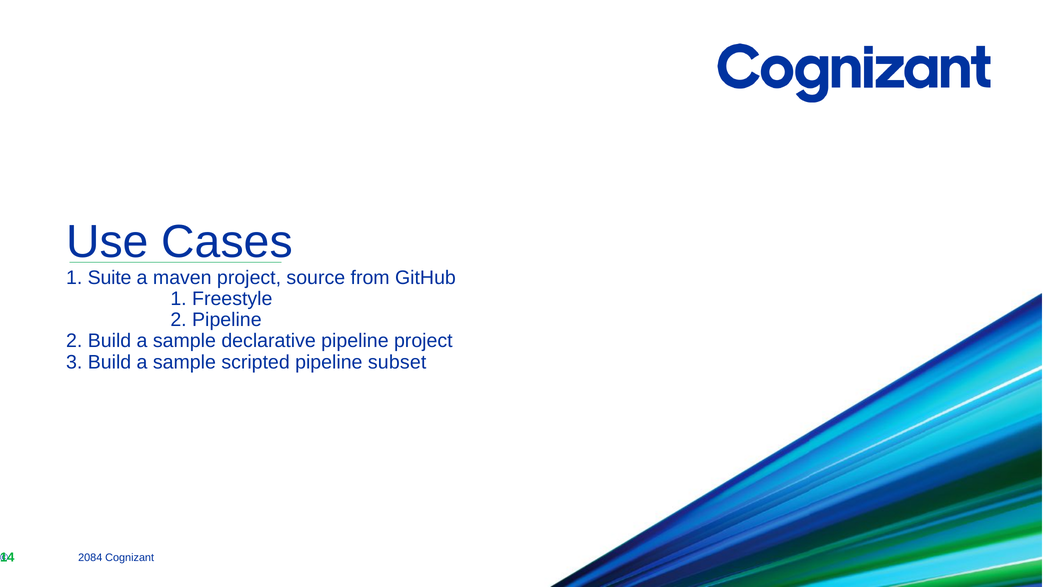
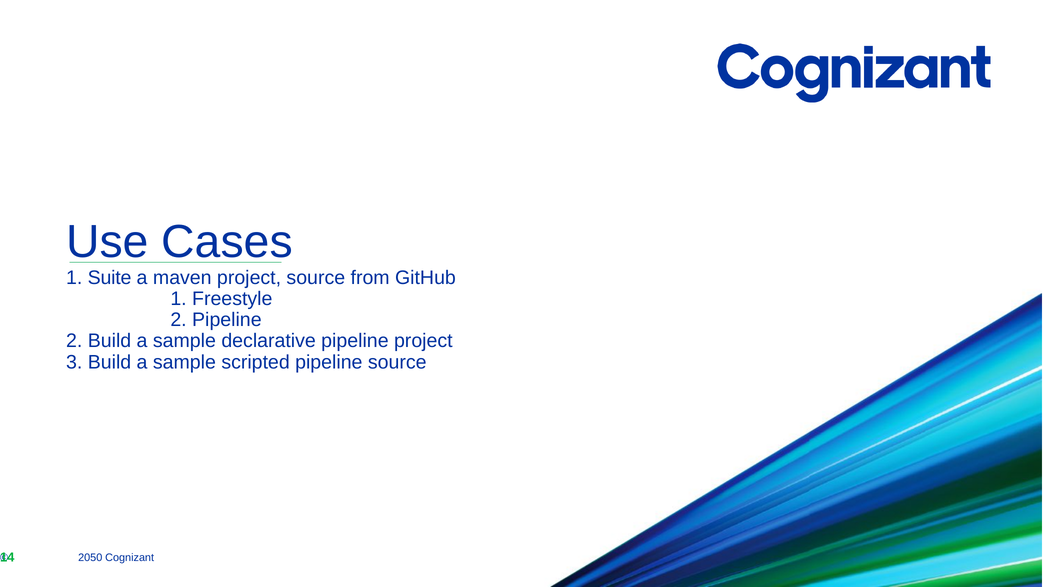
pipeline subset: subset -> source (397, 362)
2084: 2084 -> 2050 (90, 557)
